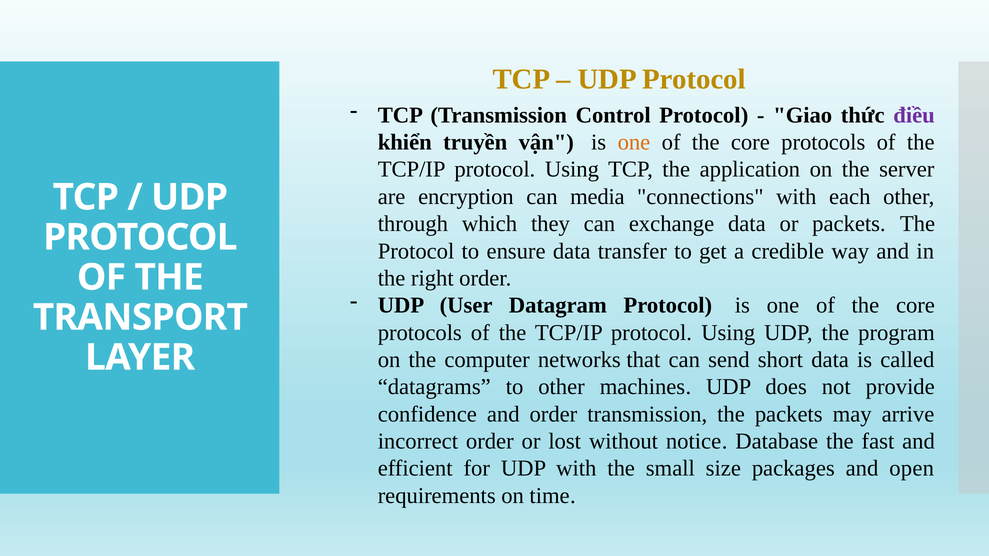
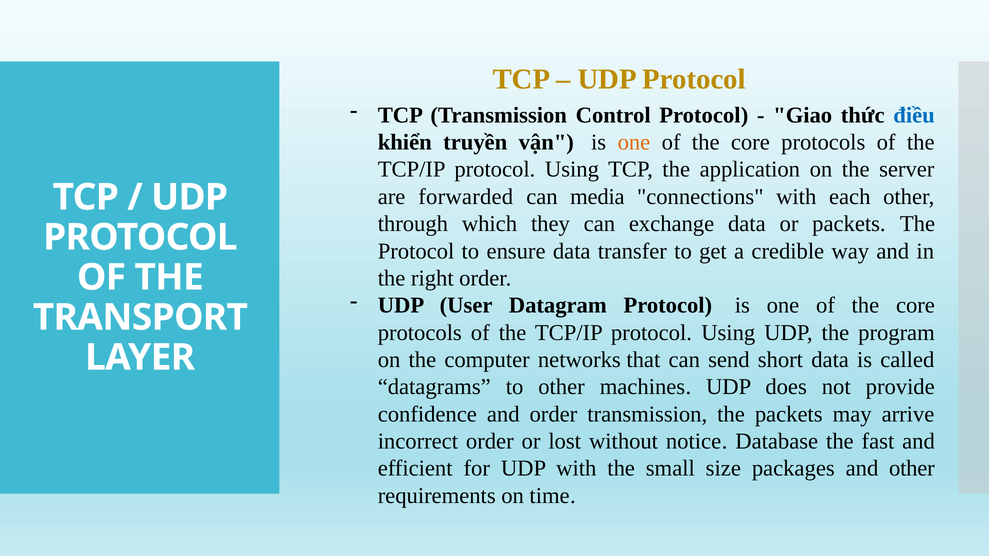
điều colour: purple -> blue (914, 115)
encryption: encryption -> forwarded (466, 197)
and open: open -> other (912, 469)
